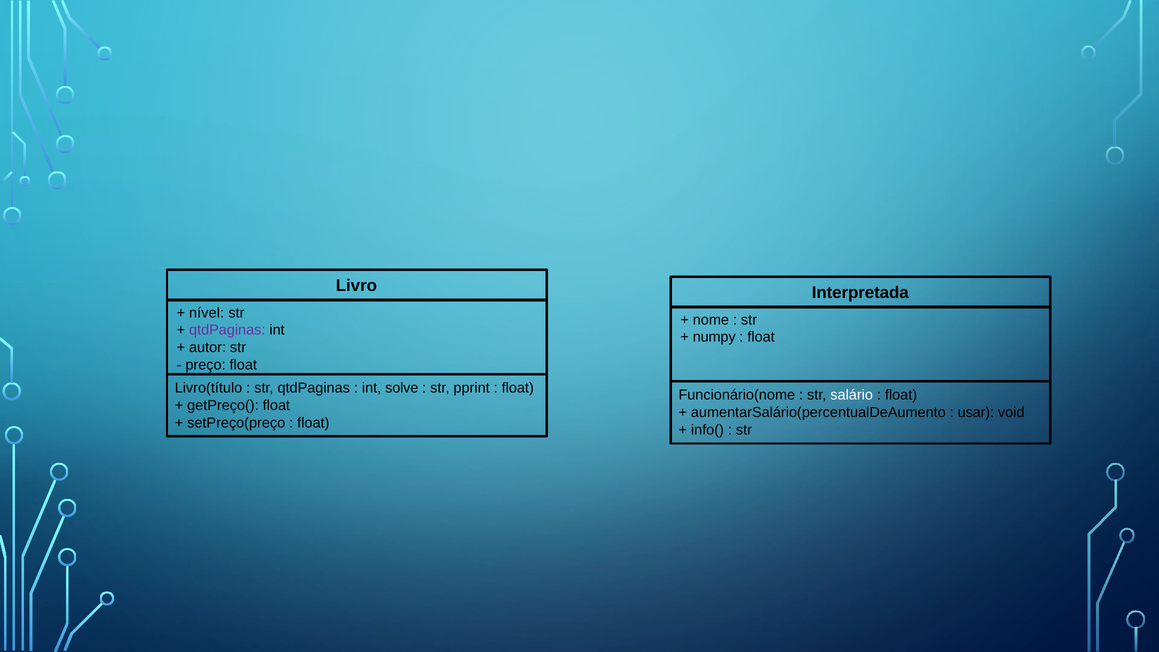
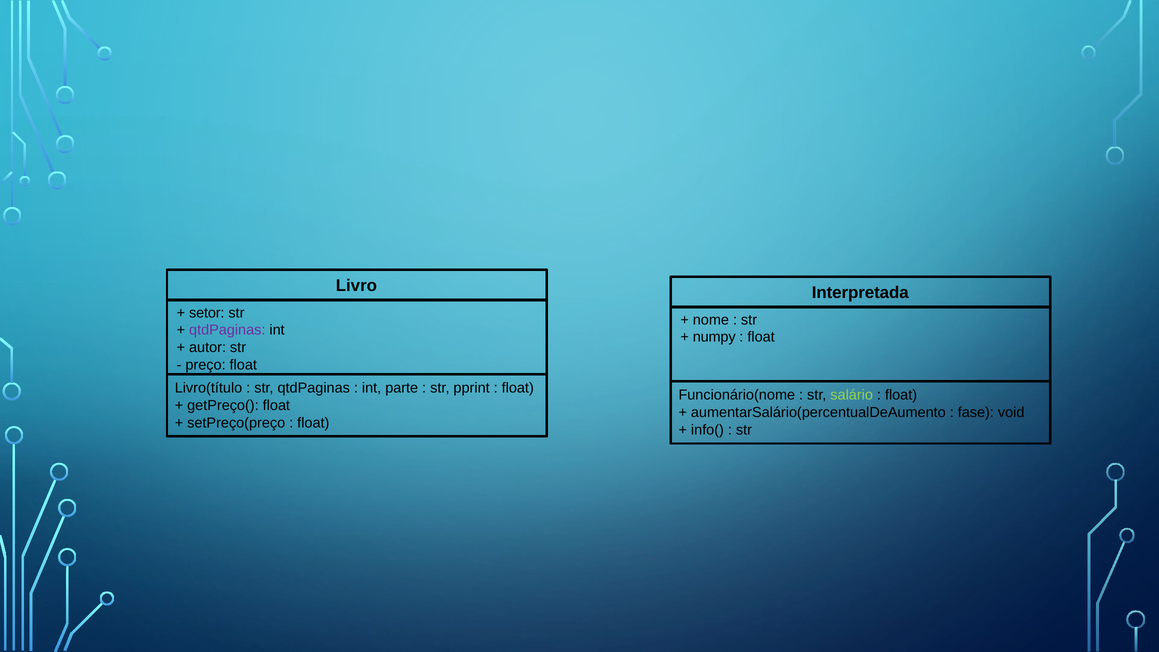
nível: nível -> setor (207, 313)
solve: solve -> parte (402, 388)
salário colour: white -> light green (852, 395)
usar: usar -> fase (976, 413)
